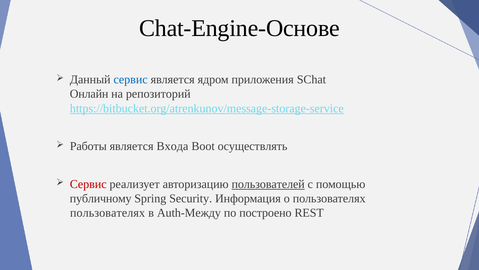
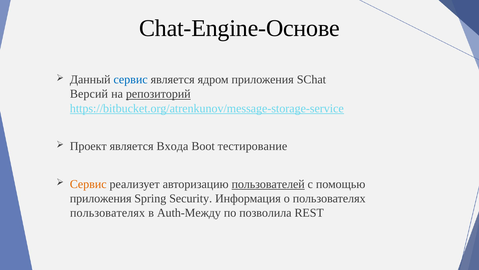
Онлайн: Онлайн -> Версий (89, 94)
репозиторий underline: none -> present (158, 94)
Работы: Работы -> Проект (88, 146)
осуществлять: осуществлять -> тестирование (252, 146)
Сервис colour: red -> orange (88, 184)
публичному: публичному -> приложения (101, 198)
построено: построено -> позволила (265, 212)
